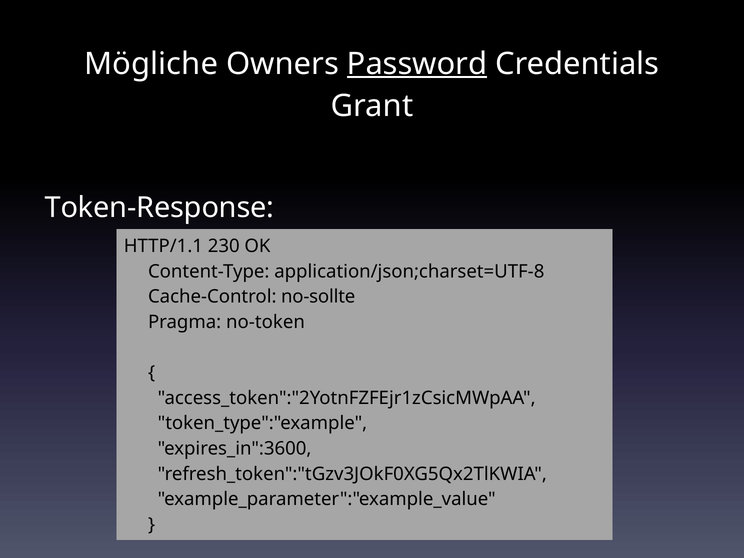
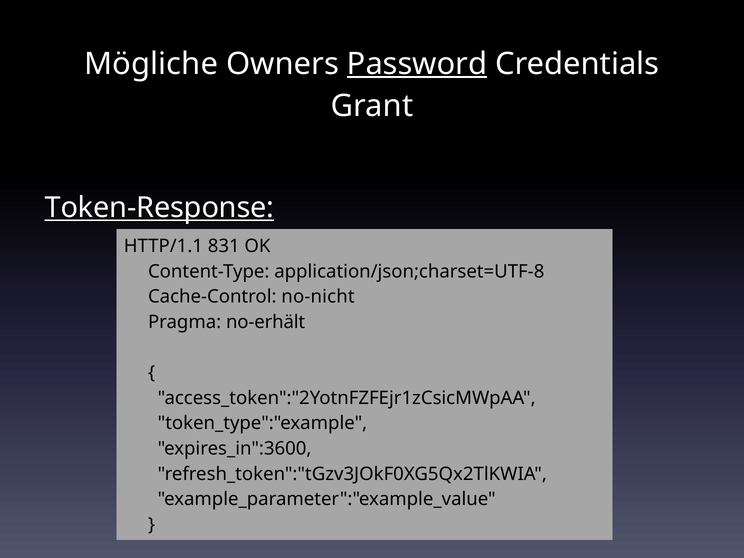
Token-Response underline: none -> present (159, 208)
230: 230 -> 831 (224, 246)
no-sollte: no-sollte -> no-nicht (318, 297)
no-token: no-token -> no-erhält (266, 322)
